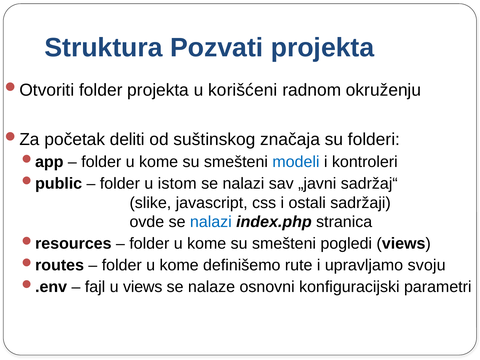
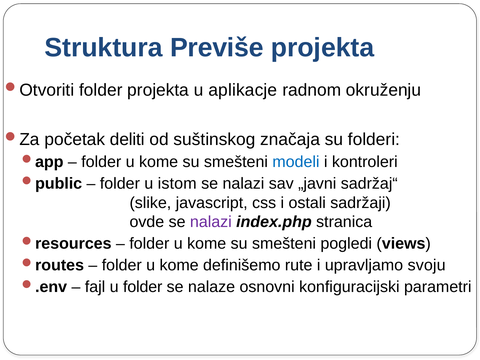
Pozvati: Pozvati -> Previše (217, 48)
korišćeni: korišćeni -> aplikacje (243, 90)
nalazi colour: blue -> purple (211, 222)
u views: views -> folder (143, 287)
